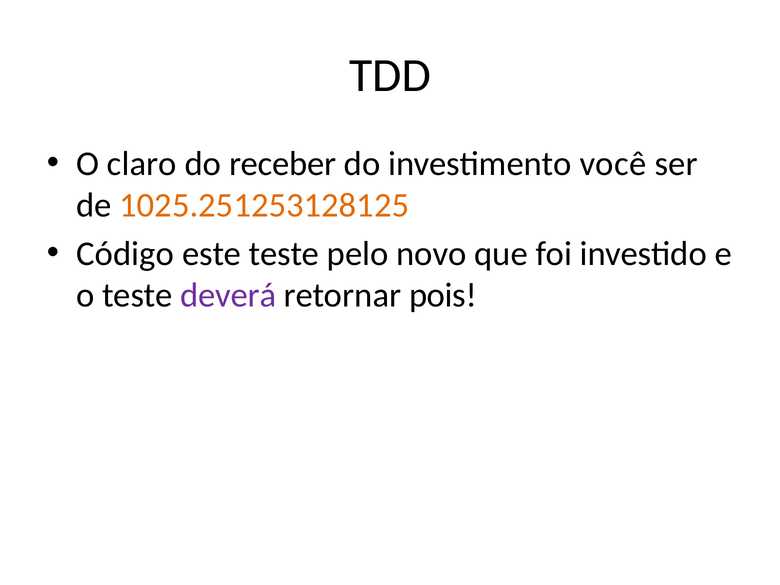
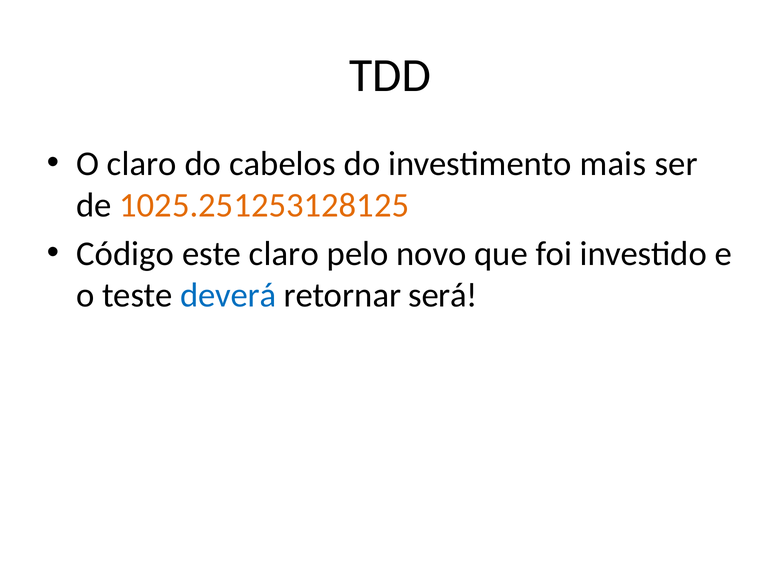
receber: receber -> cabelos (282, 164)
você: você -> mais (613, 164)
este teste: teste -> claro (284, 254)
deverá colour: purple -> blue (228, 295)
pois: pois -> será (443, 295)
